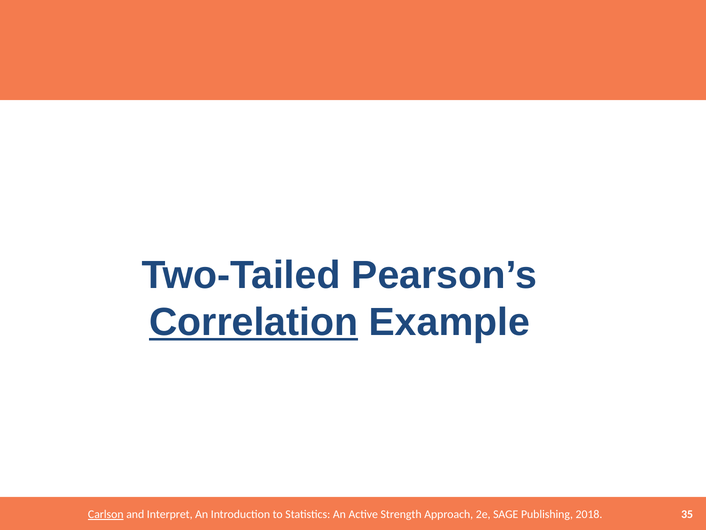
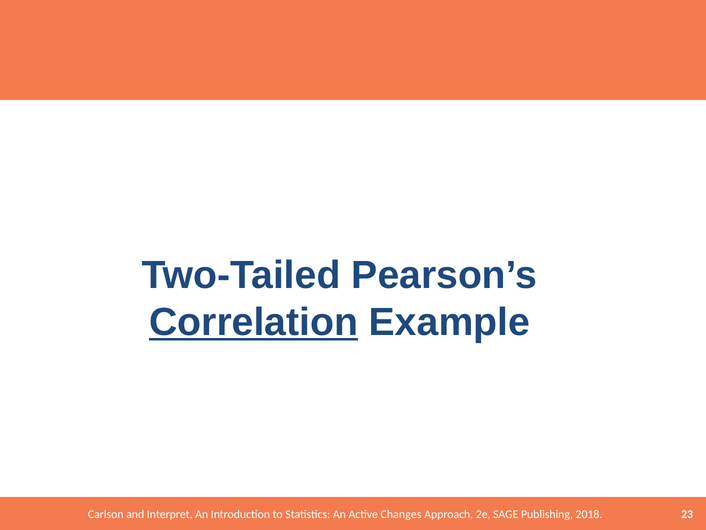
Carlson underline: present -> none (106, 514)
Strength: Strength -> Changes (401, 514)
35: 35 -> 23 (687, 514)
